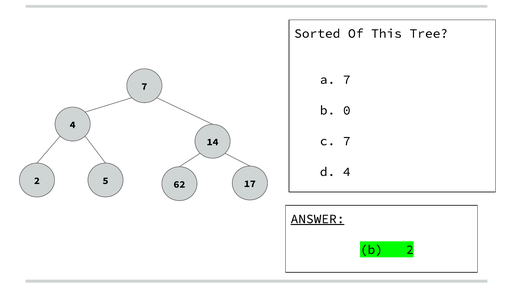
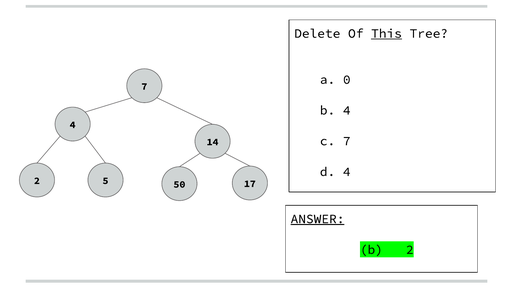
Sorted: Sorted -> Delete (317, 34)
This underline: none -> present (387, 34)
a 7: 7 -> 0 (347, 80)
b 0: 0 -> 4 (347, 111)
62: 62 -> 50 (179, 185)
